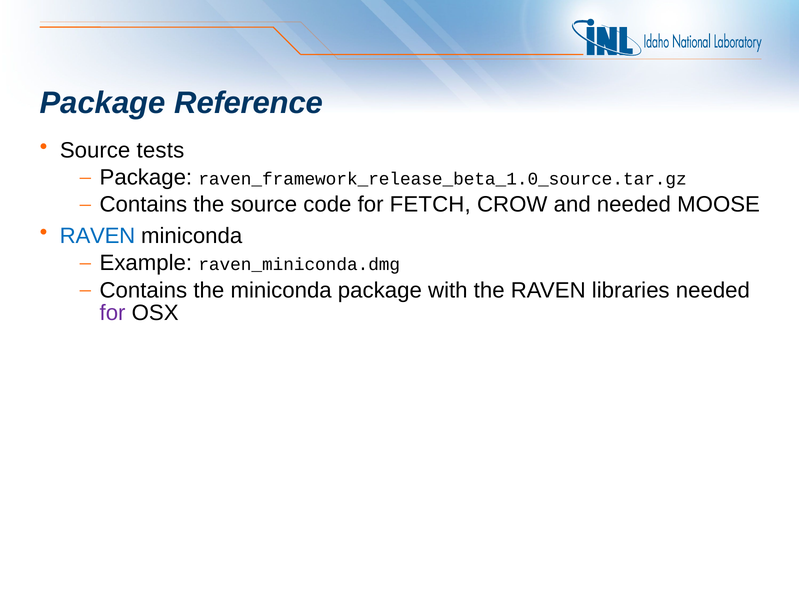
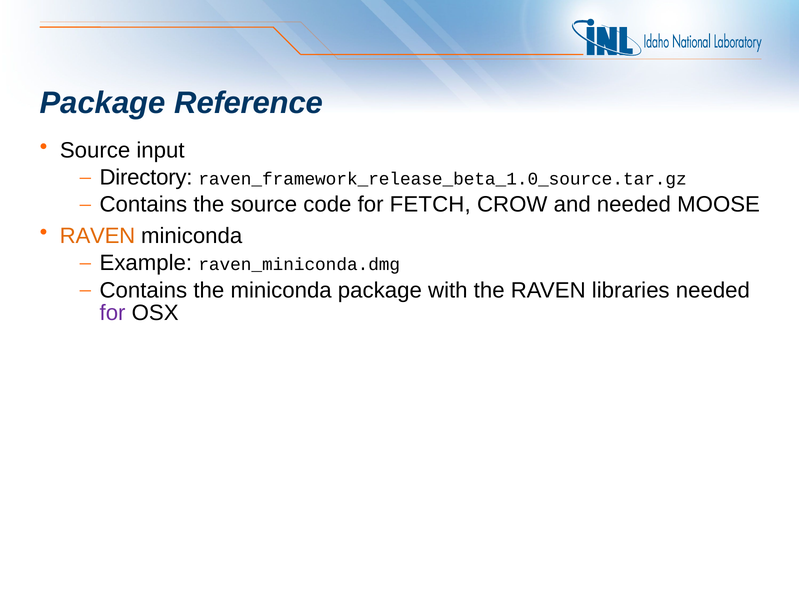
tests: tests -> input (161, 150)
Package: Package -> Directory (146, 178)
RAVEN colour: blue -> orange (97, 236)
